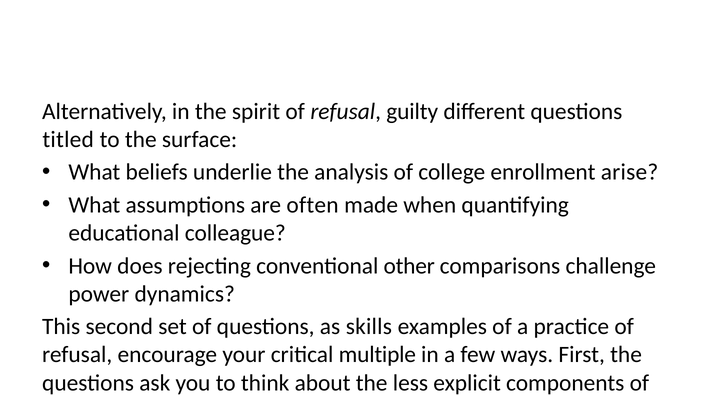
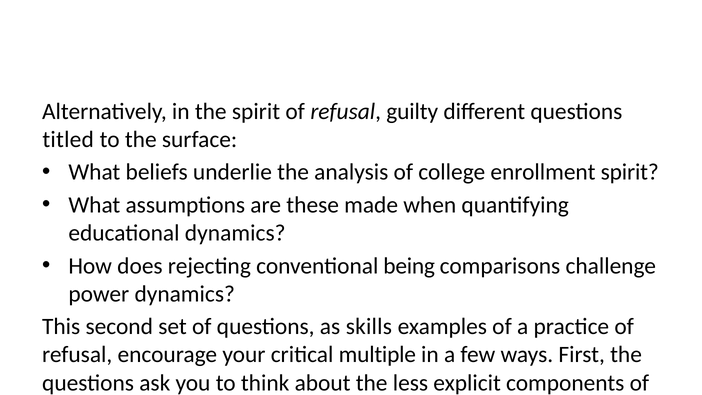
enrollment arise: arise -> spirit (630, 172)
often: often -> these (313, 205)
educational colleague: colleague -> dynamics (235, 233)
other: other -> being (409, 266)
